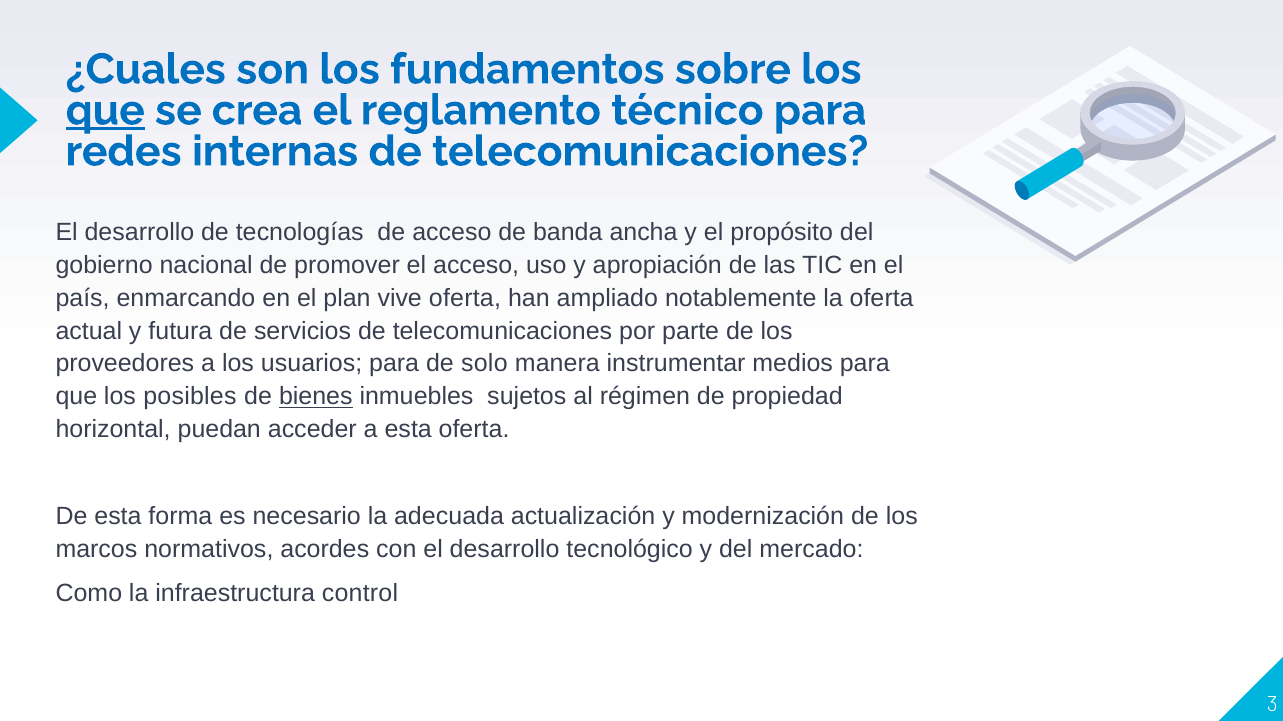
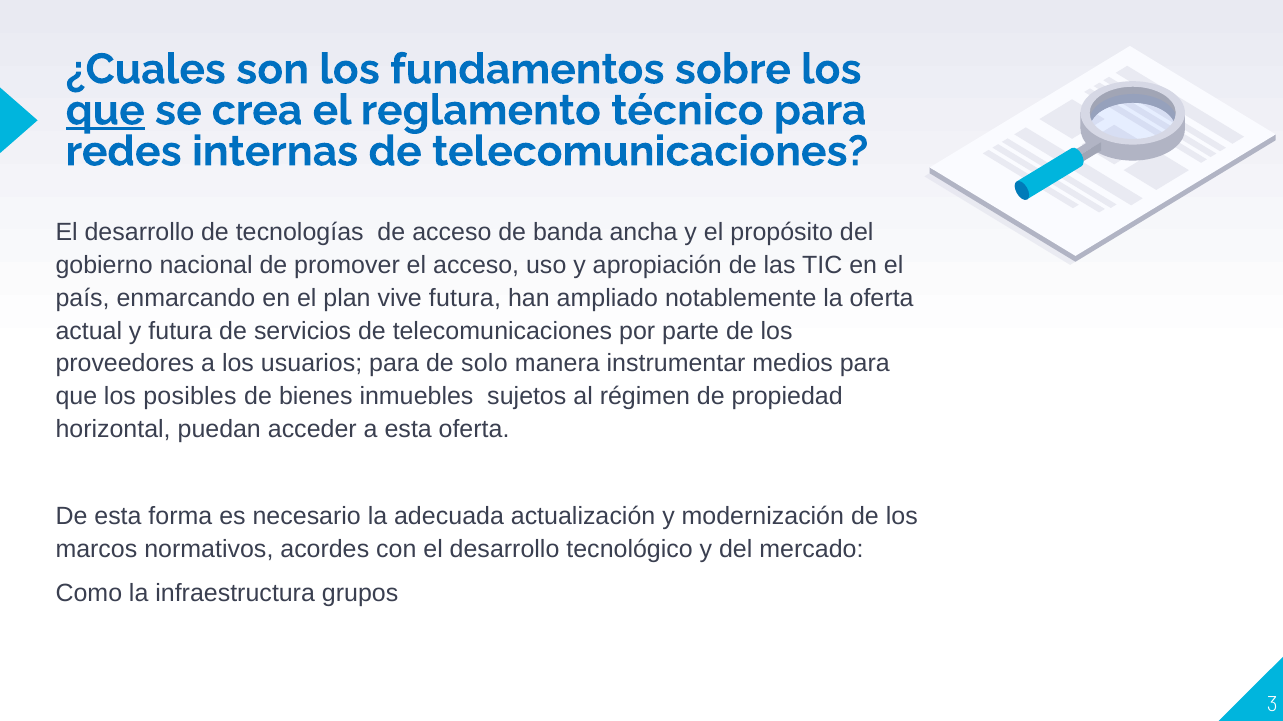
vive oferta: oferta -> futura (465, 298)
bienes underline: present -> none (316, 397)
control: control -> grupos (360, 594)
